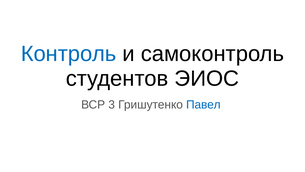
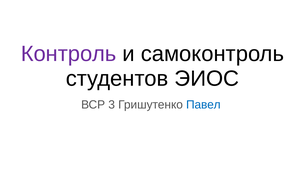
Контроль colour: blue -> purple (69, 54)
